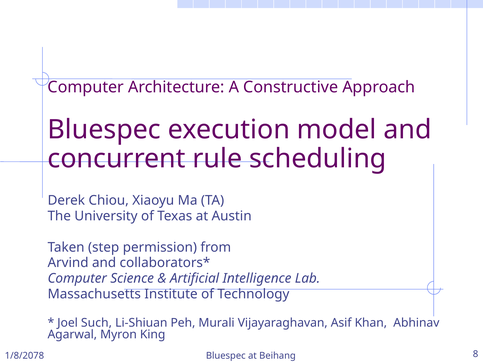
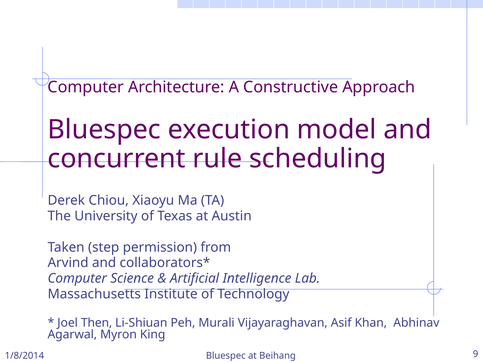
Such: Such -> Then (97, 322)
1/8/2078: 1/8/2078 -> 1/8/2014 (24, 355)
8: 8 -> 9 (476, 353)
